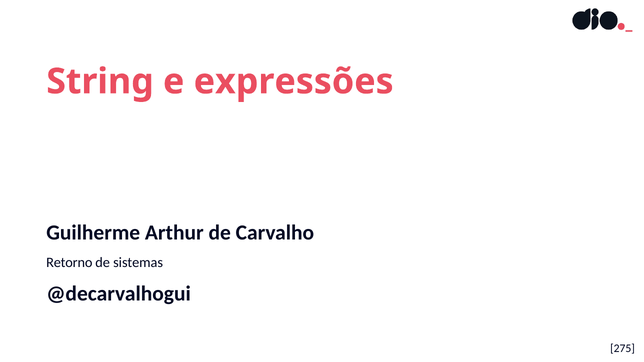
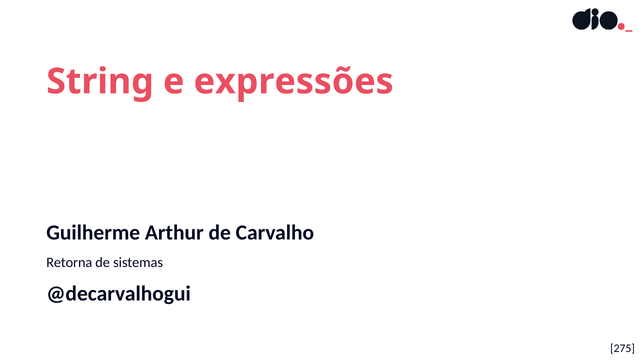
Retorno: Retorno -> Retorna (69, 263)
